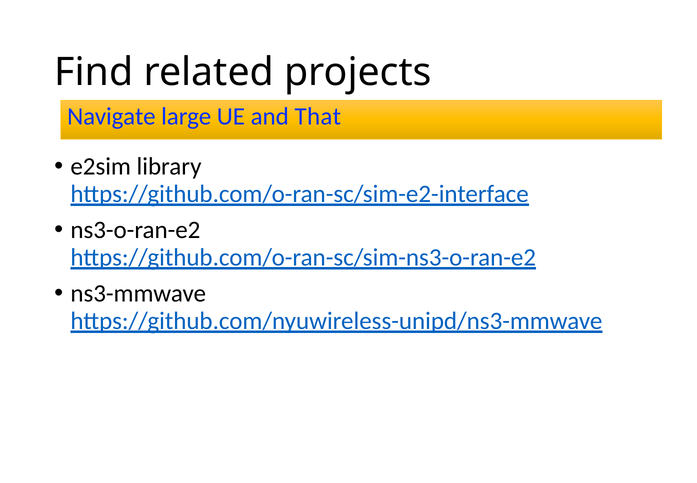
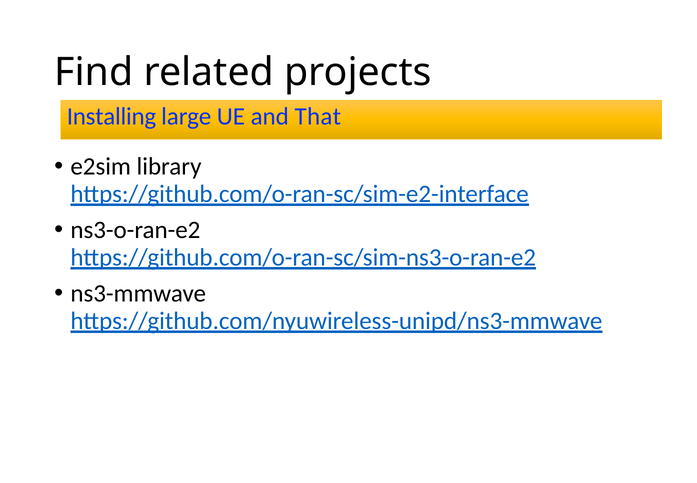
Navigate: Navigate -> Installing (111, 117)
